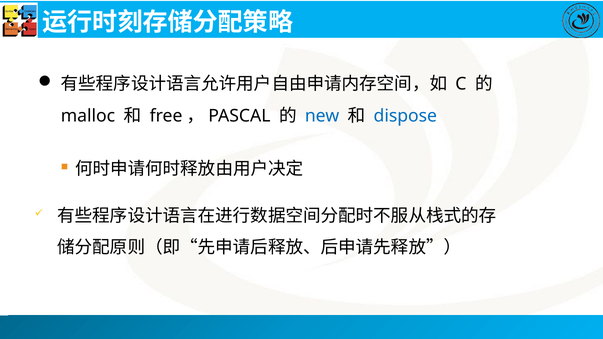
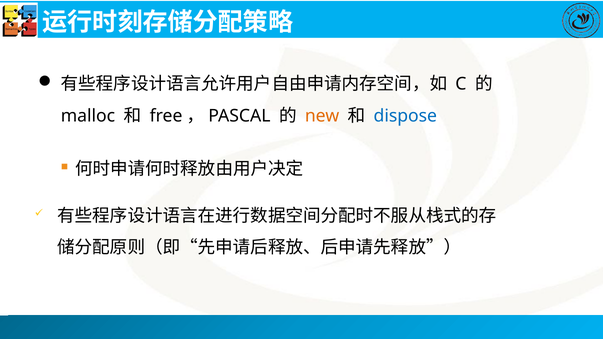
new colour: blue -> orange (322, 116)
